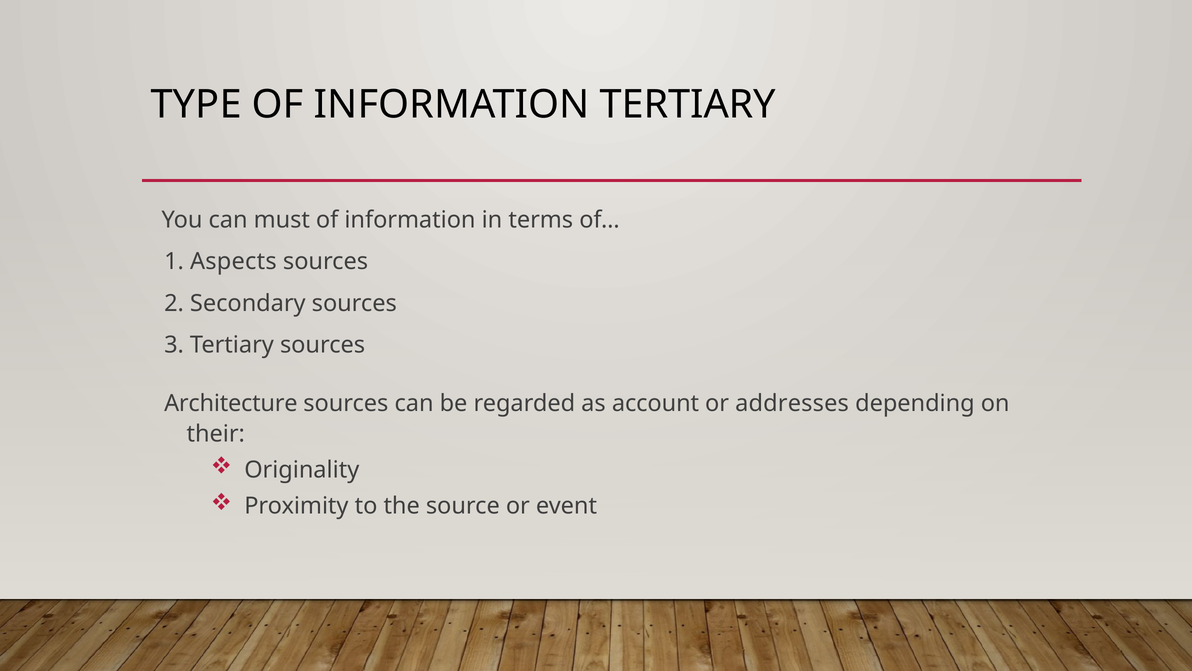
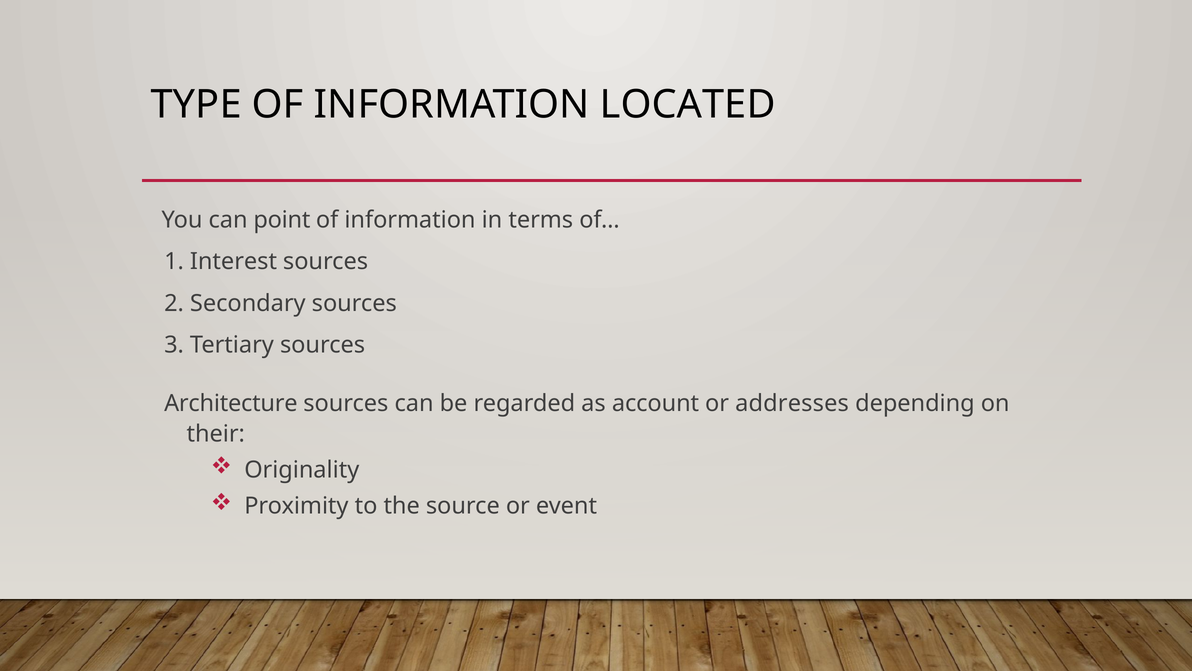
INFORMATION TERTIARY: TERTIARY -> LOCATED (688, 104)
must: must -> point (282, 220)
Aspects: Aspects -> Interest (233, 261)
